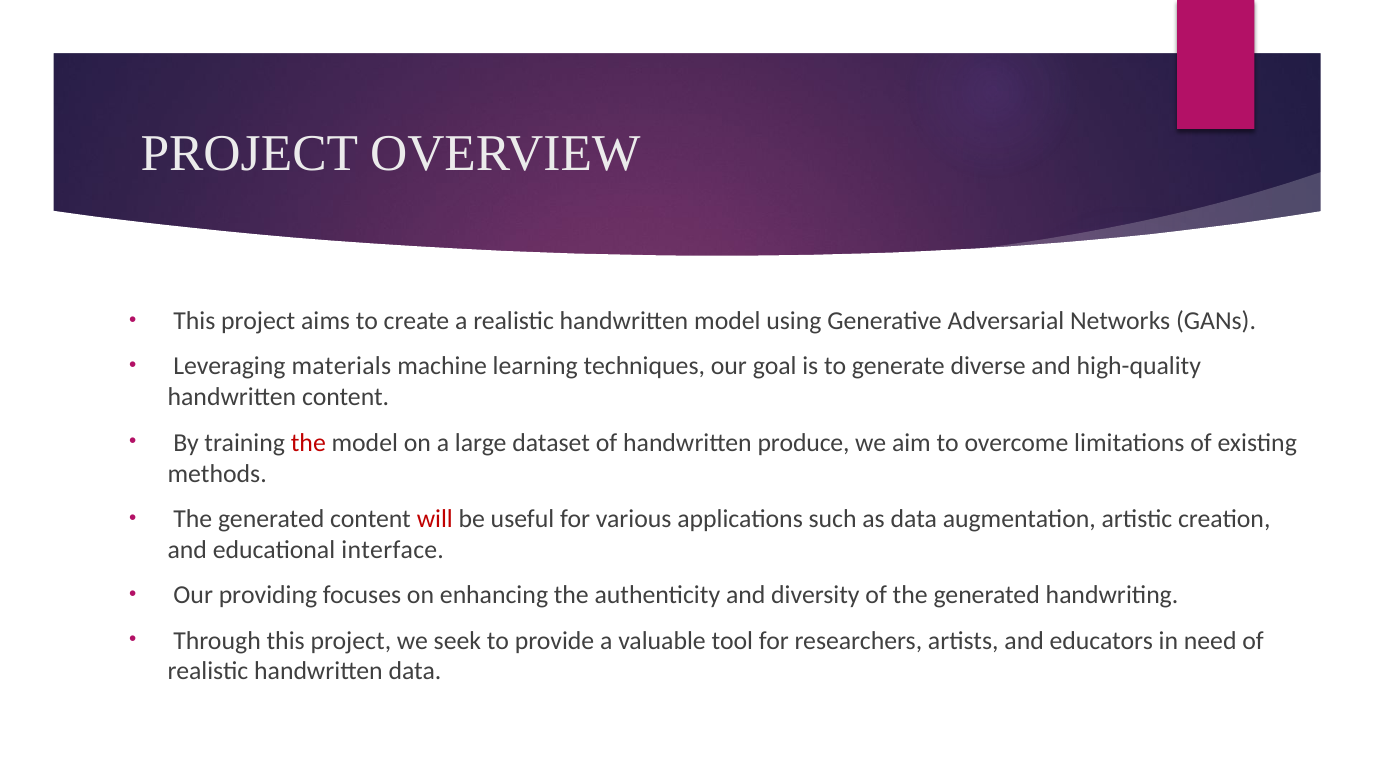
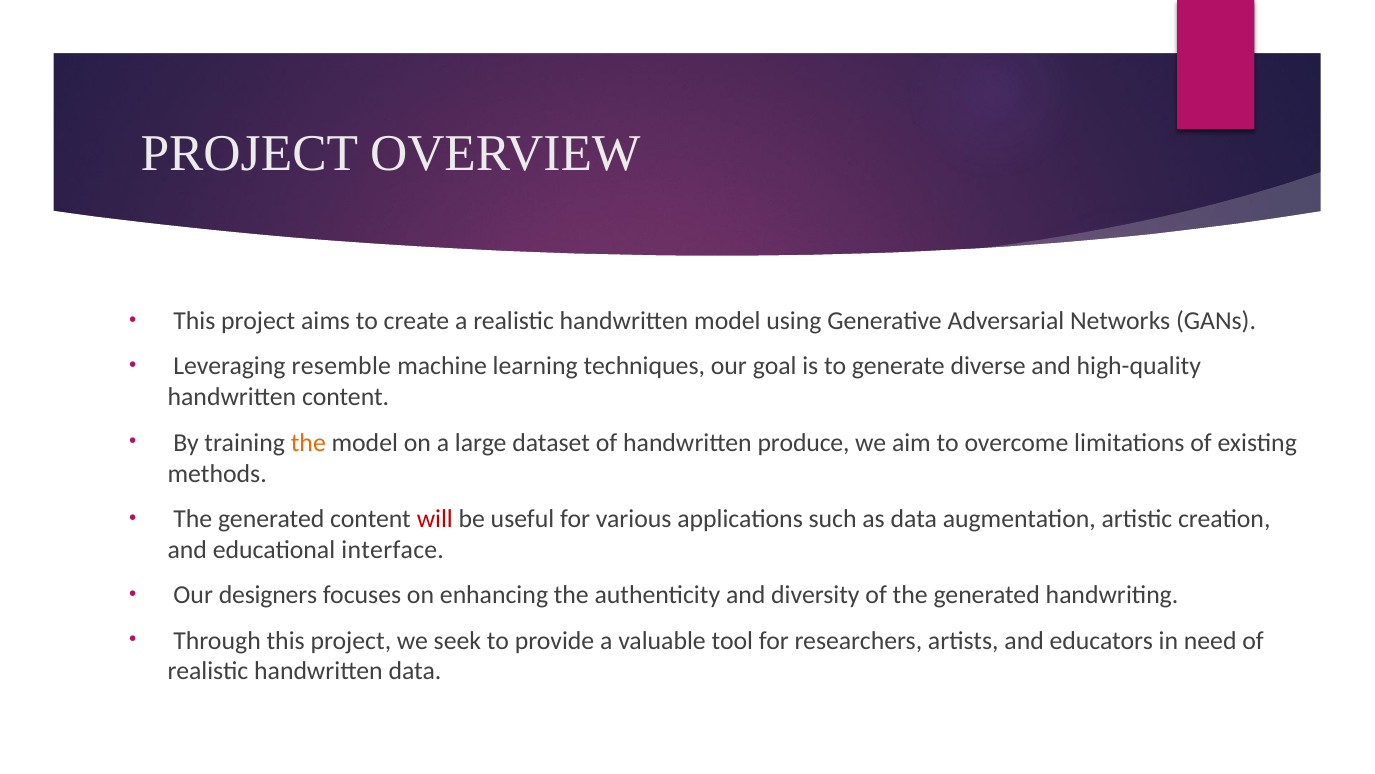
materials: materials -> resemble (341, 366)
the colour: red -> orange (308, 442)
providing: providing -> designers (268, 595)
